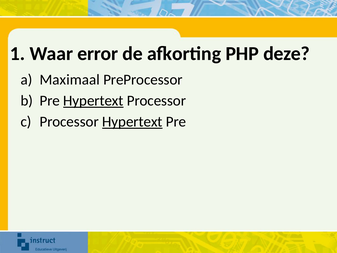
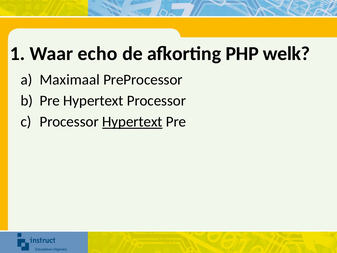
error: error -> echo (98, 54)
deze: deze -> welk (287, 54)
Hypertext underline: present -> none (93, 101)
